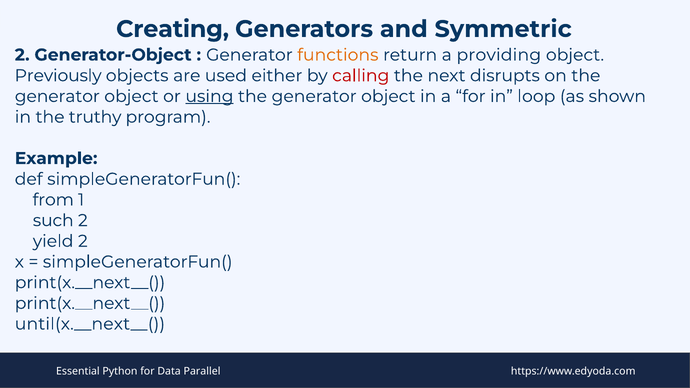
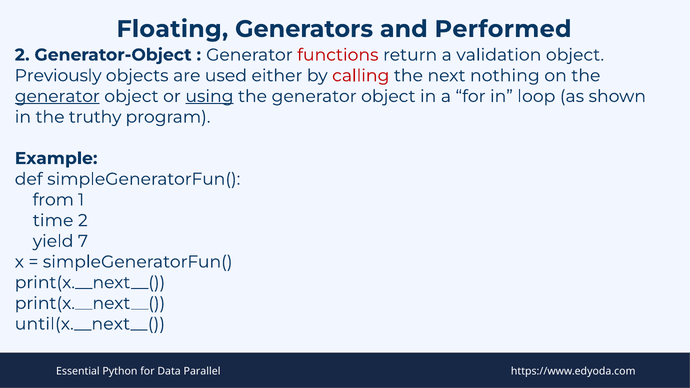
Creating: Creating -> Floating (172, 29)
Symmetric: Symmetric -> Performed (503, 29)
functions colour: orange -> red (338, 55)
providing: providing -> validation (499, 55)
disrupts: disrupts -> nothing (505, 76)
generator underline: none -> present (57, 96)
such: such -> time (53, 221)
yield 2: 2 -> 7 (83, 241)
